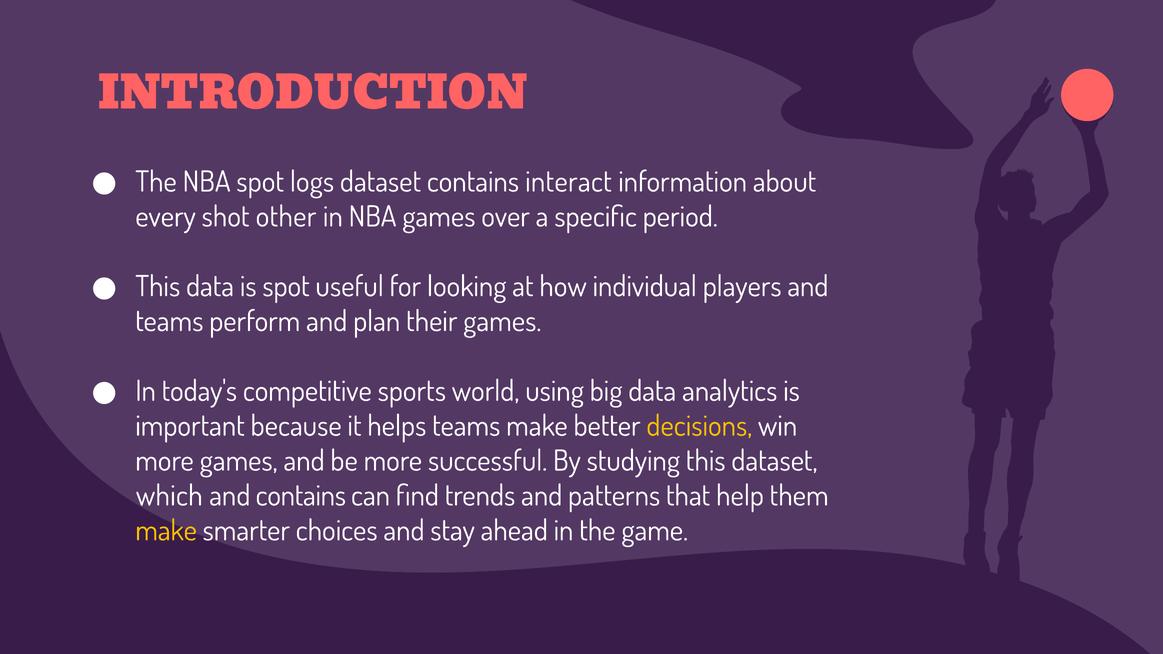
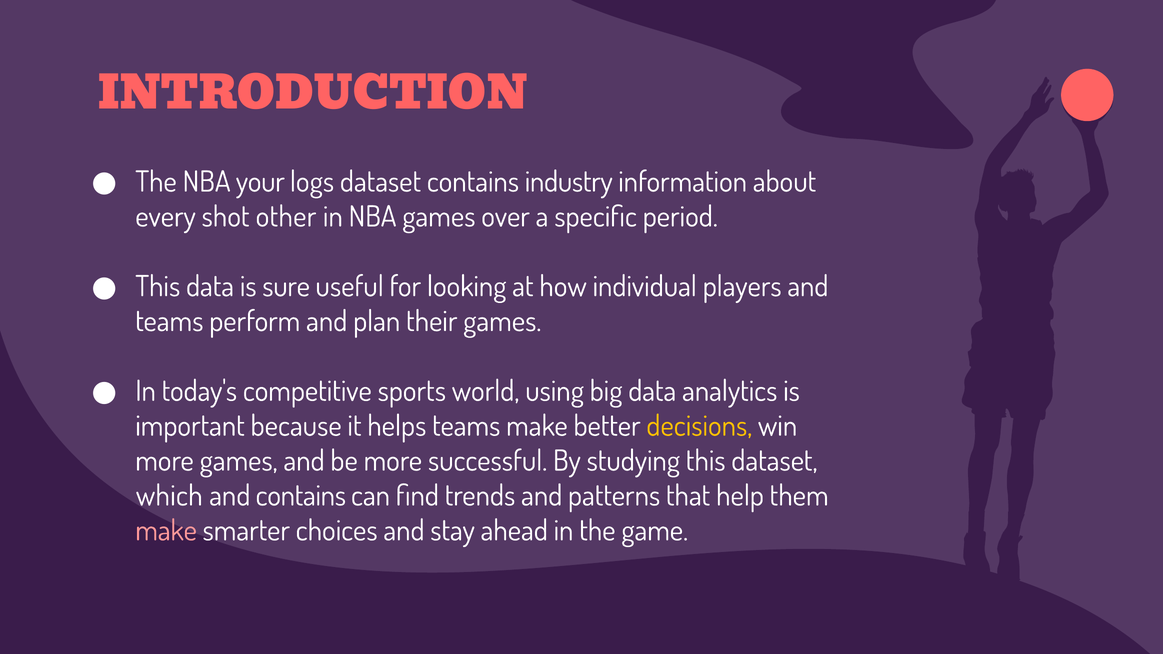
NBA spot: spot -> your (260, 182)
interact: interact -> industry (569, 182)
is spot: spot -> sure (286, 287)
make colour: yellow -> pink (166, 531)
